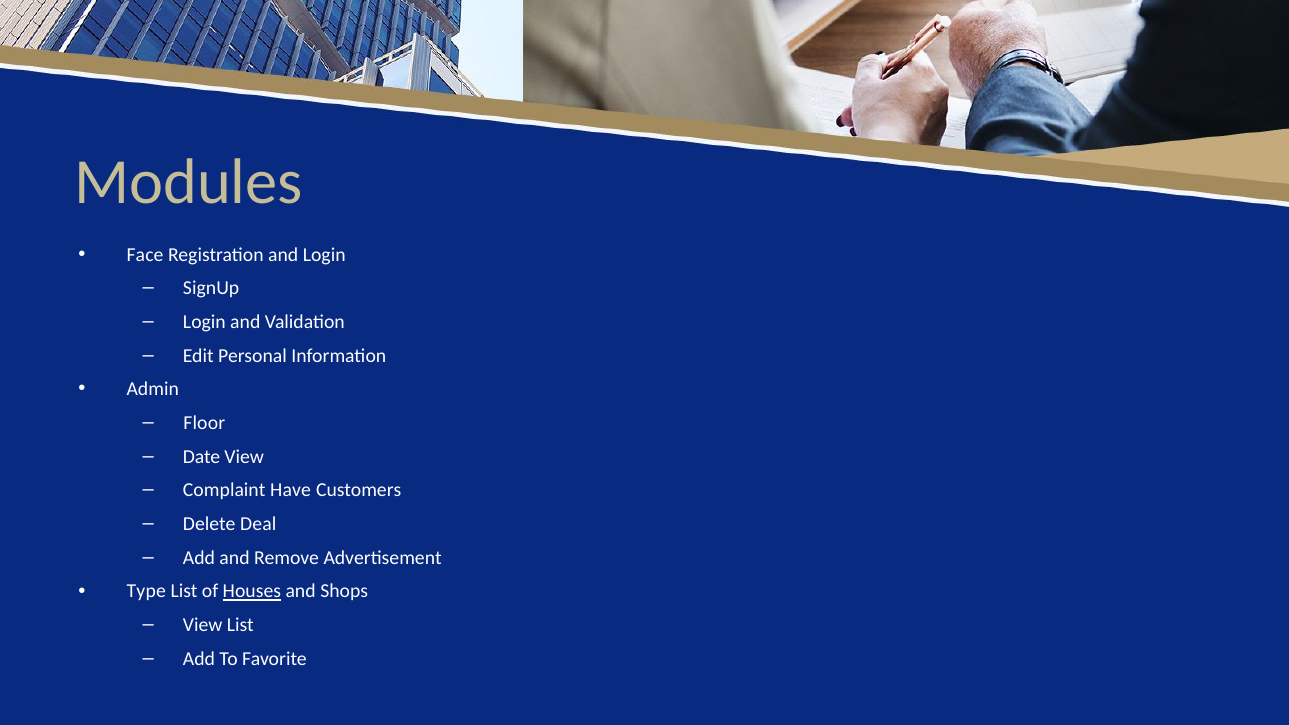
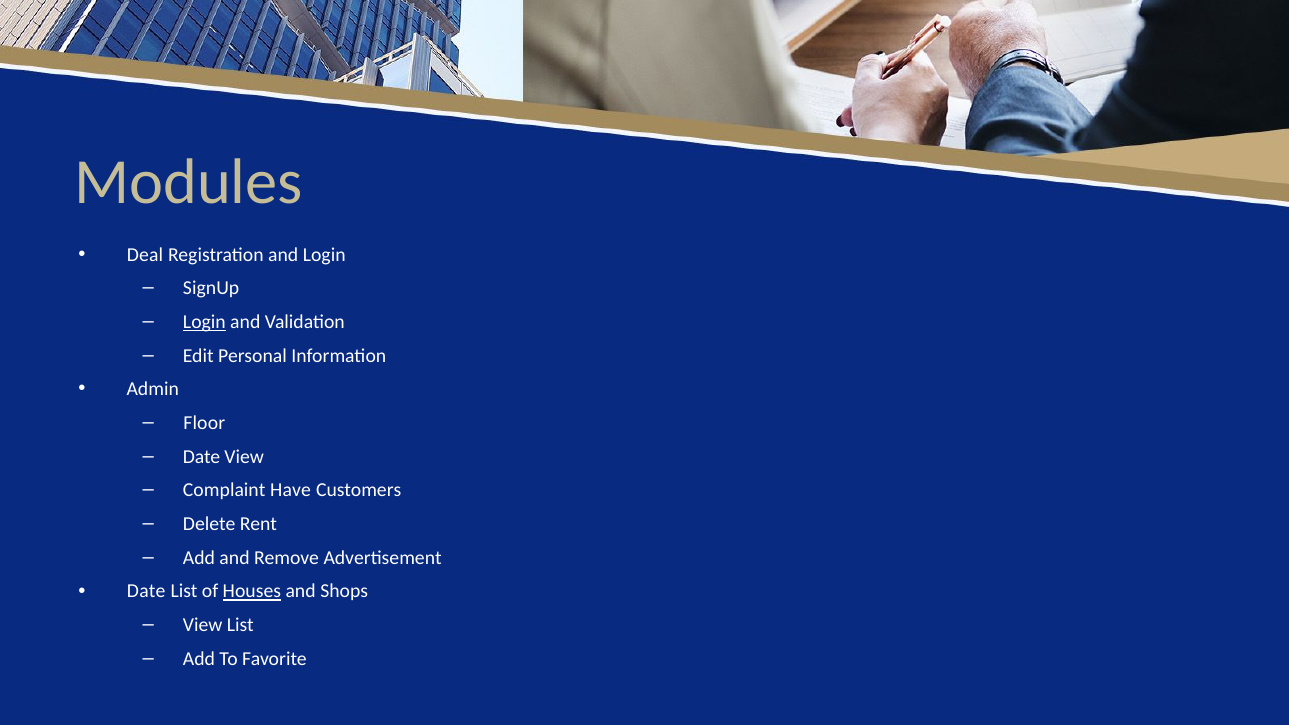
Face: Face -> Deal (145, 255)
Login underline: none -> present (204, 322)
Deal: Deal -> Rent (258, 524)
Type: Type -> Date (146, 592)
